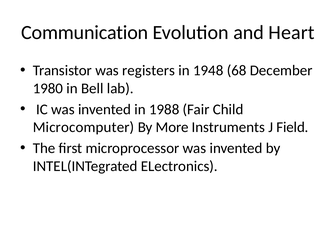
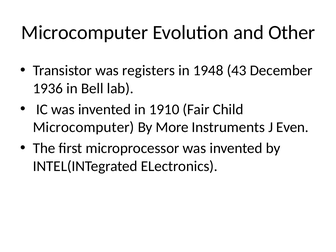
Communication: Communication -> Microcomputer (85, 32)
Heart: Heart -> Other (292, 32)
68: 68 -> 43 (237, 70)
1980: 1980 -> 1936 (48, 88)
1988: 1988 -> 1910 (164, 109)
Field: Field -> Even (292, 127)
